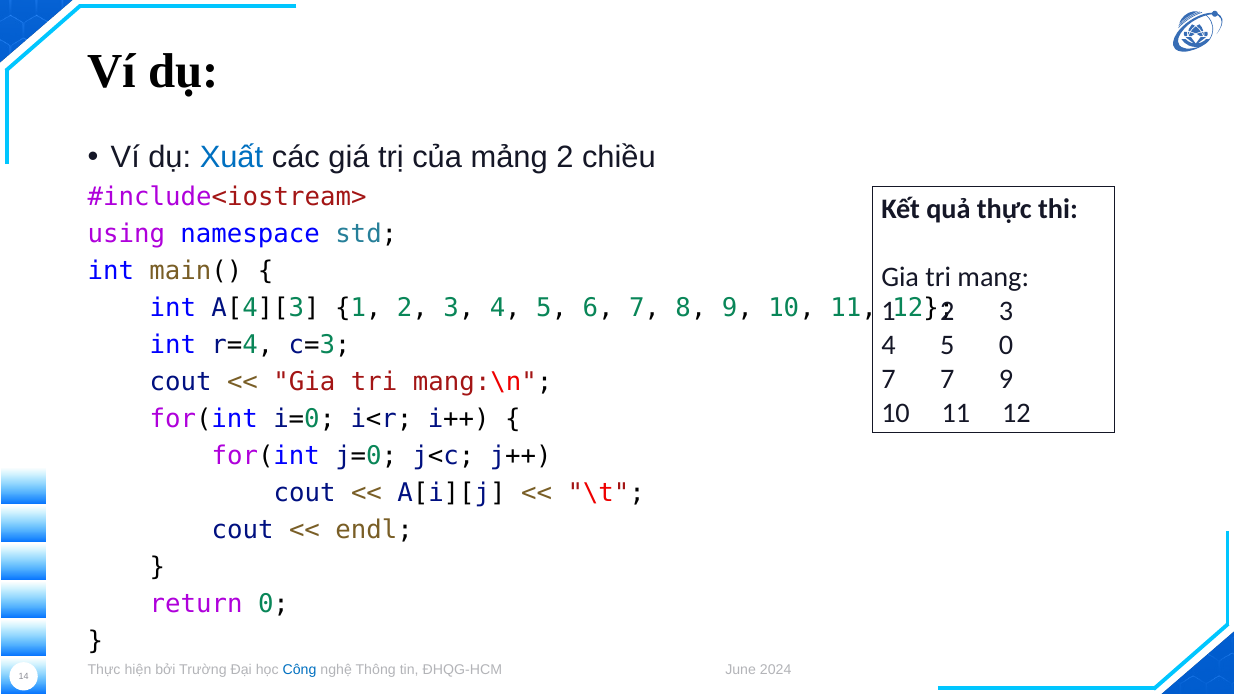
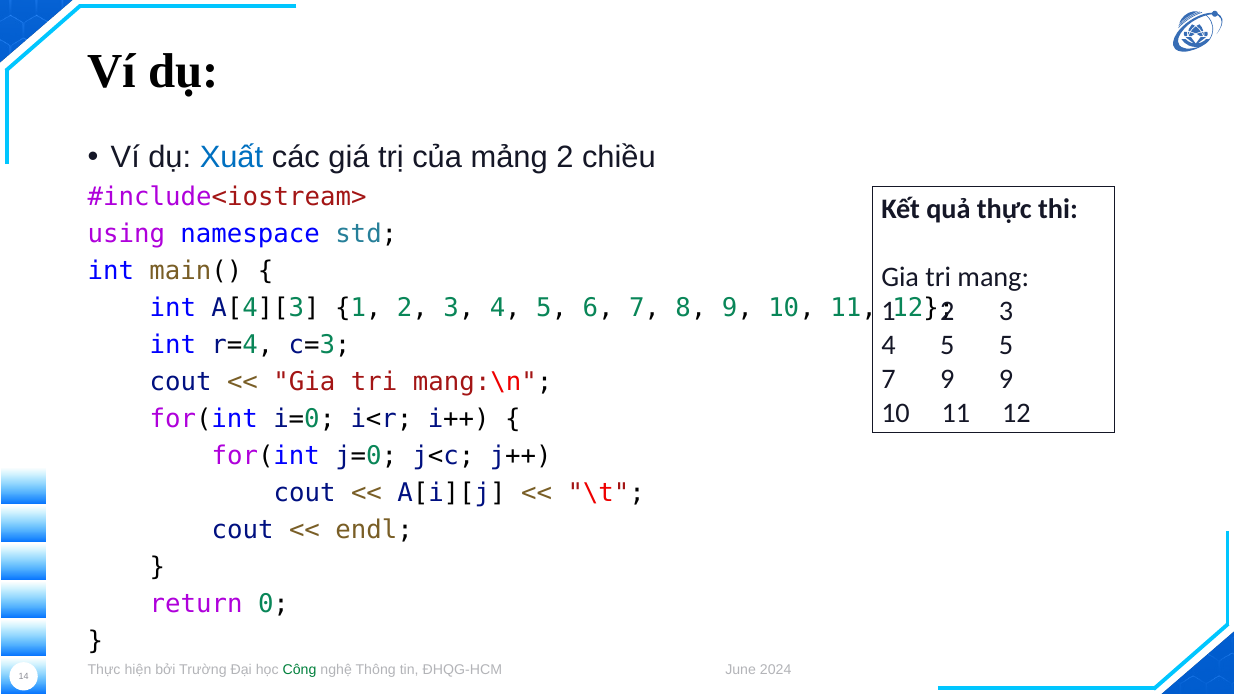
5 0: 0 -> 5 (1006, 345)
7 7: 7 -> 9 (947, 379)
Công colour: blue -> green (300, 670)
